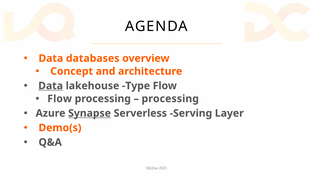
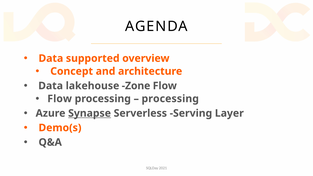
databases: databases -> supported (93, 58)
Data underline: present -> none (51, 86)
Type: Type -> Zone (136, 86)
